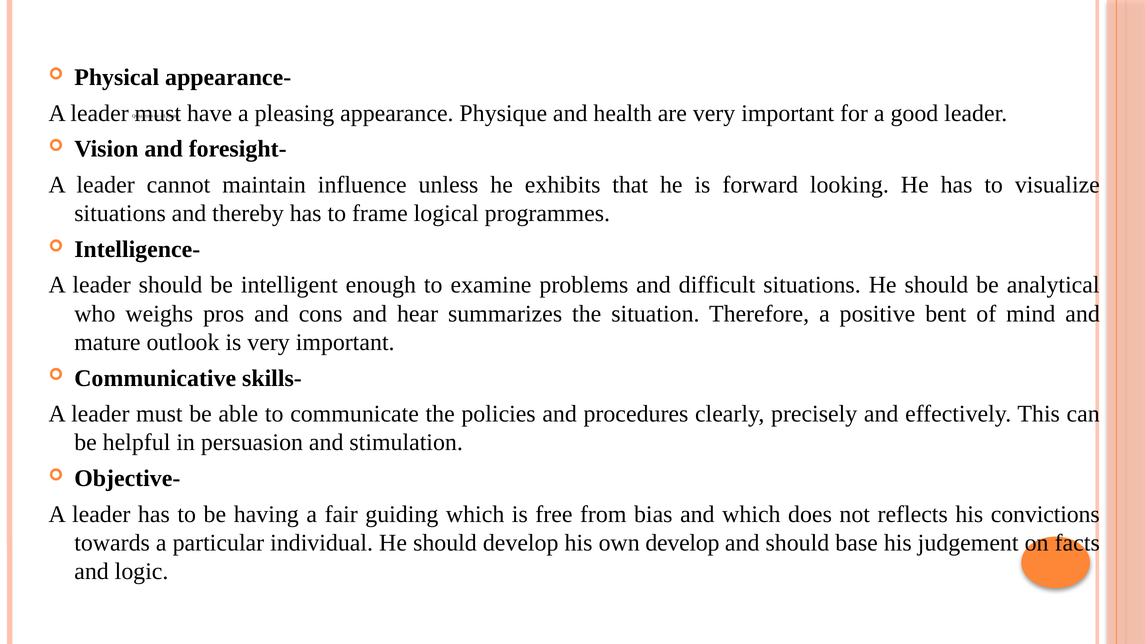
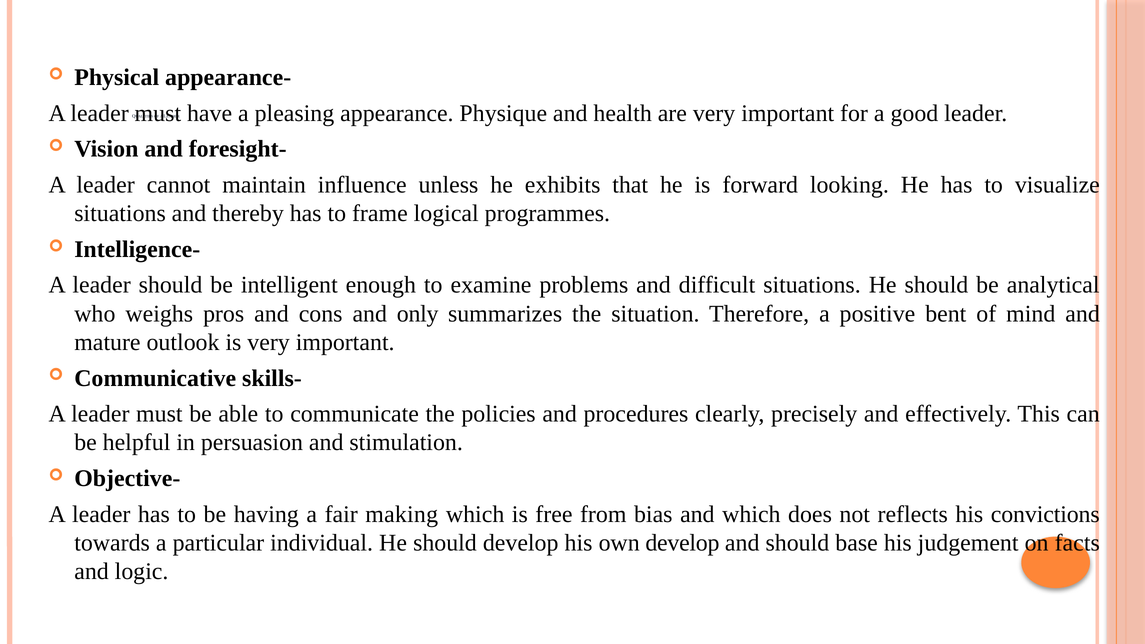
hear: hear -> only (418, 314)
guiding: guiding -> making (402, 514)
